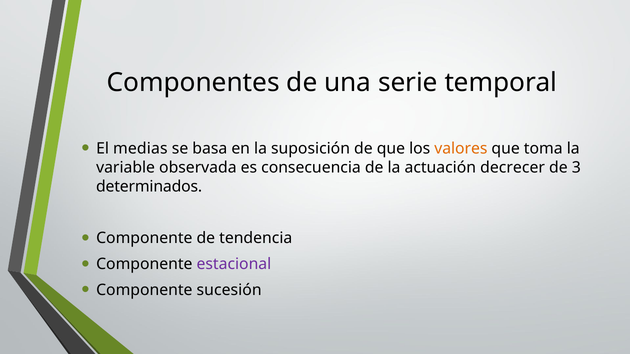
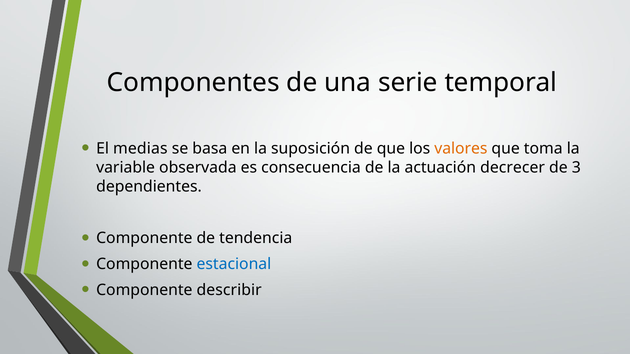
determinados: determinados -> dependientes (149, 187)
estacional colour: purple -> blue (234, 264)
sucesión: sucesión -> describir (229, 290)
